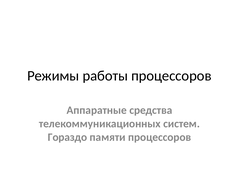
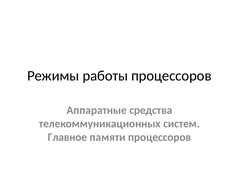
Гораздо: Гораздо -> Главное (67, 137)
